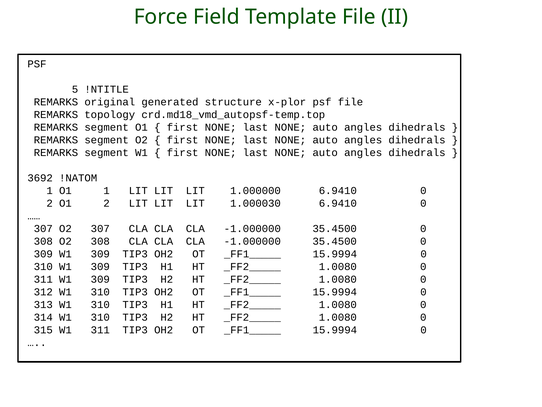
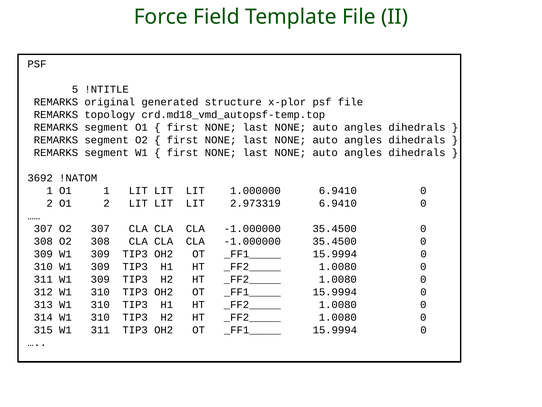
1.000030: 1.000030 -> 2.973319 (255, 203)
